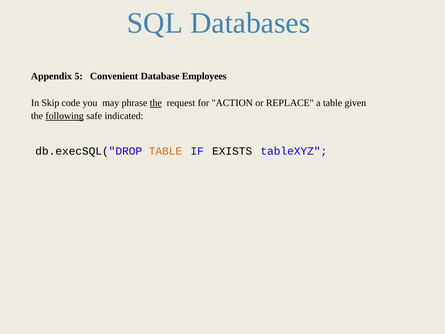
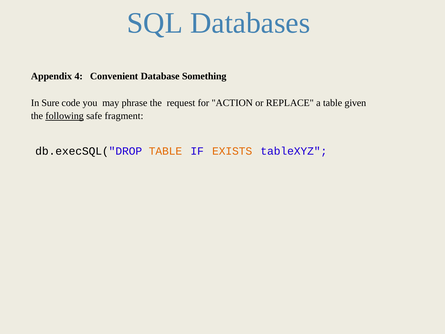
5: 5 -> 4 (79, 76)
Employees: Employees -> Something (204, 76)
Skip: Skip -> Sure (50, 103)
the underline: present -> none (156, 103)
indicated: indicated -> fragment (124, 116)
EXISTS colour: black -> orange (232, 151)
